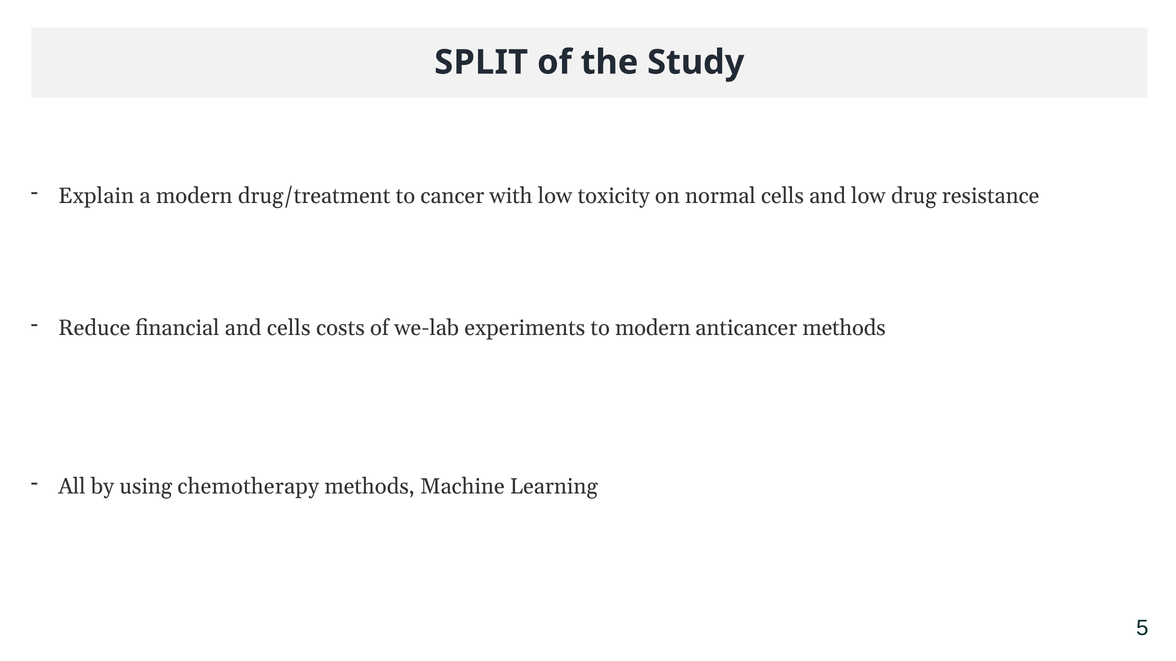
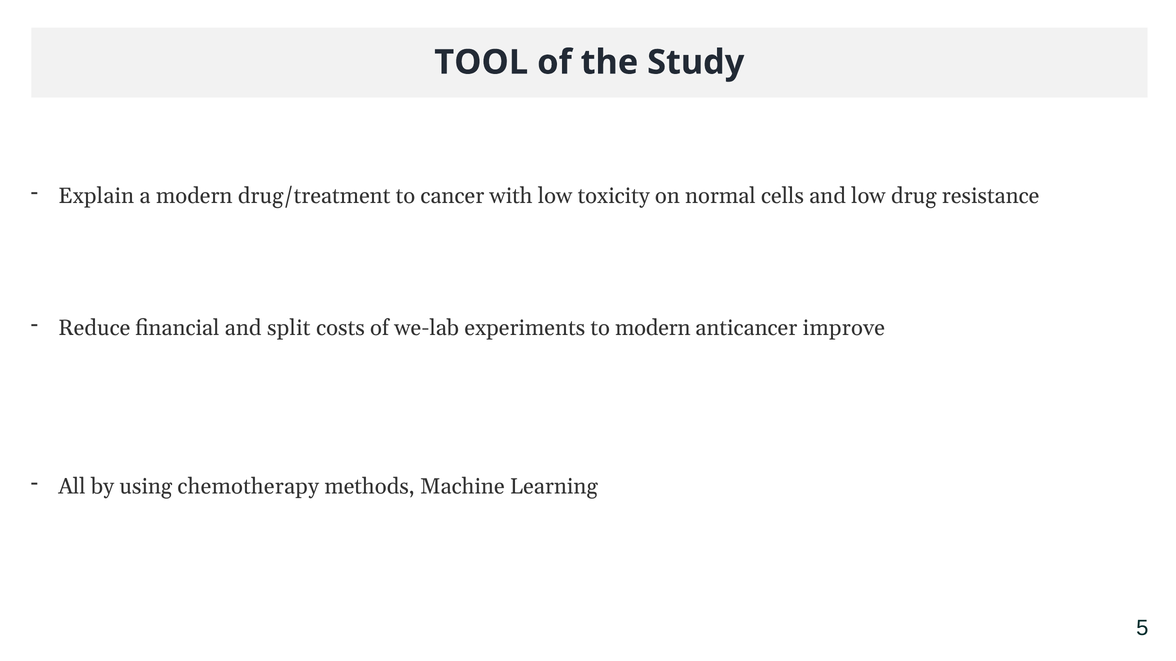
SPLIT: SPLIT -> TOOL (481, 62)
and cells: cells -> split (289, 328)
anticancer methods: methods -> improve (844, 328)
